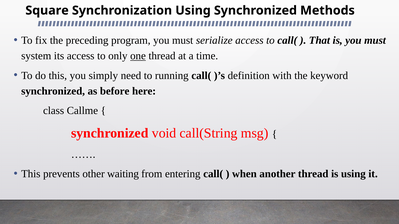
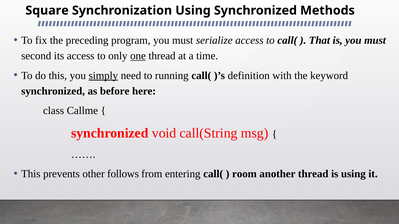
system: system -> second (36, 56)
simply underline: none -> present (103, 76)
waiting: waiting -> follows (123, 174)
when: when -> room (244, 174)
